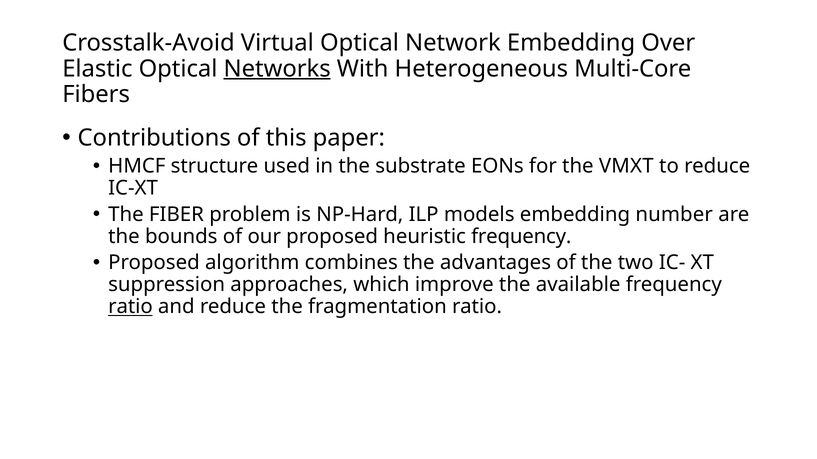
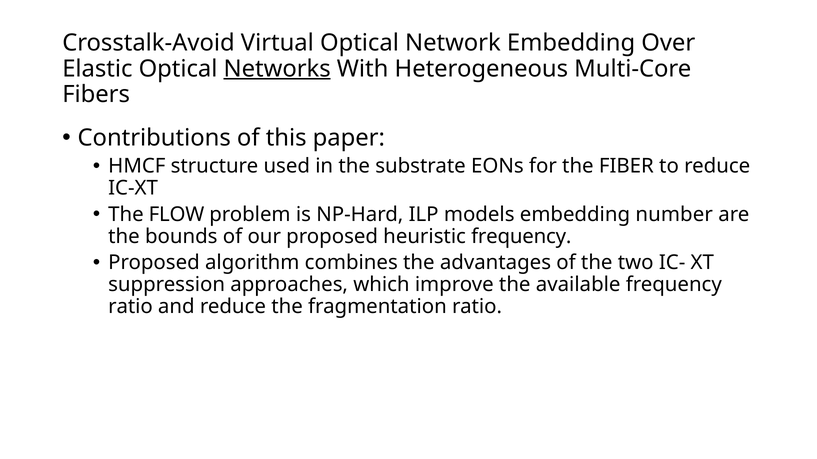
VMXT: VMXT -> FIBER (626, 166)
FIBER: FIBER -> FLOW (177, 215)
ratio underline: present -> none (131, 307)
